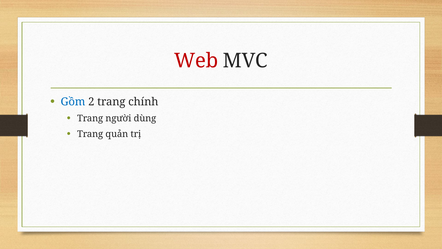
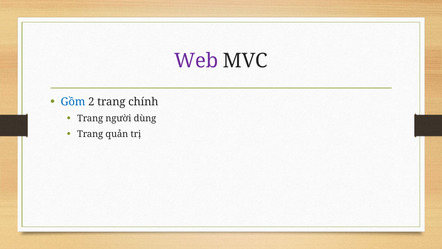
Web colour: red -> purple (196, 61)
